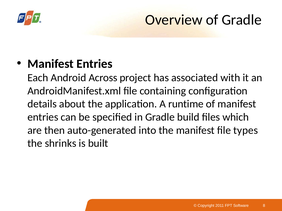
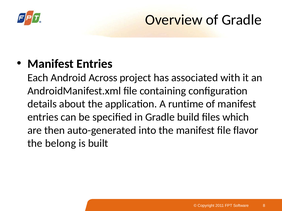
types: types -> flavor (246, 131)
shrinks: shrinks -> belong (61, 144)
